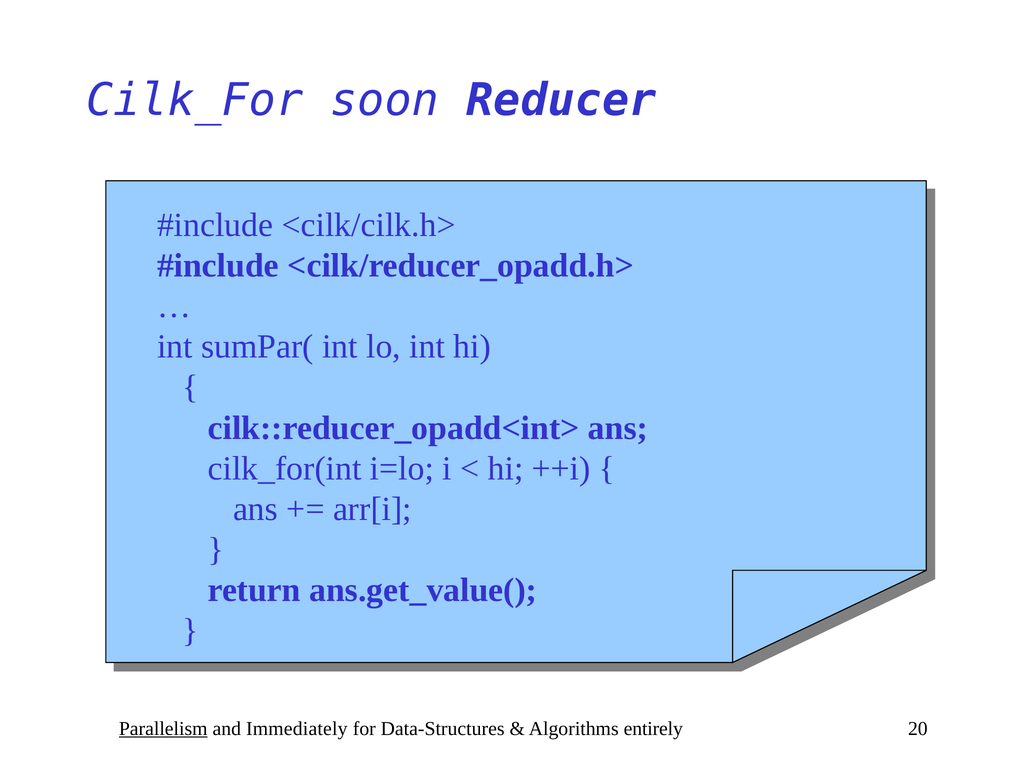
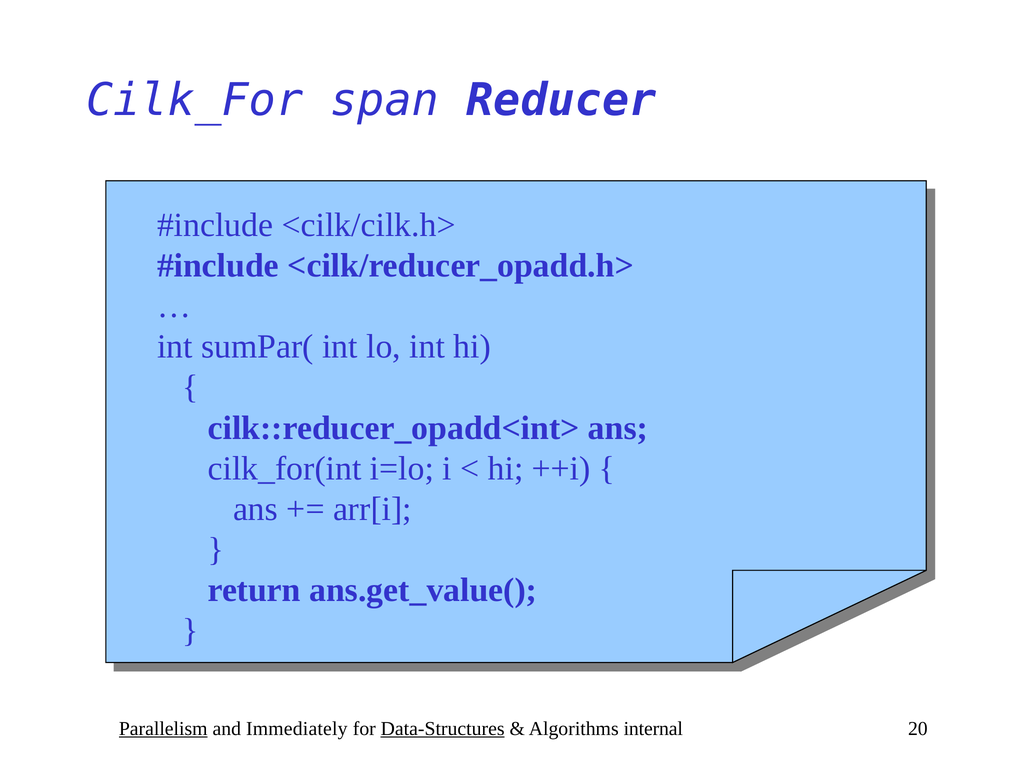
soon: soon -> span (385, 100)
Data-Structures underline: none -> present (443, 728)
entirely: entirely -> internal (653, 728)
